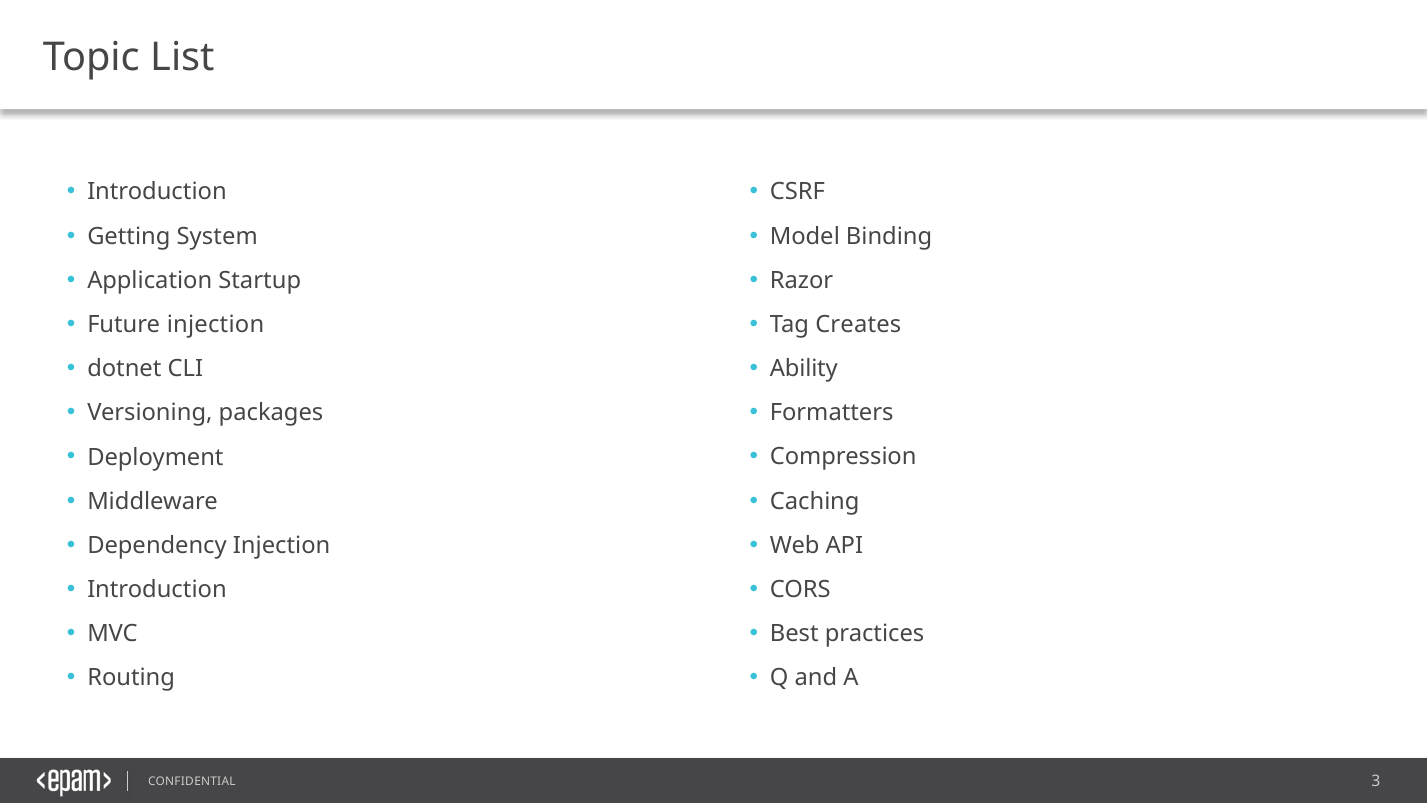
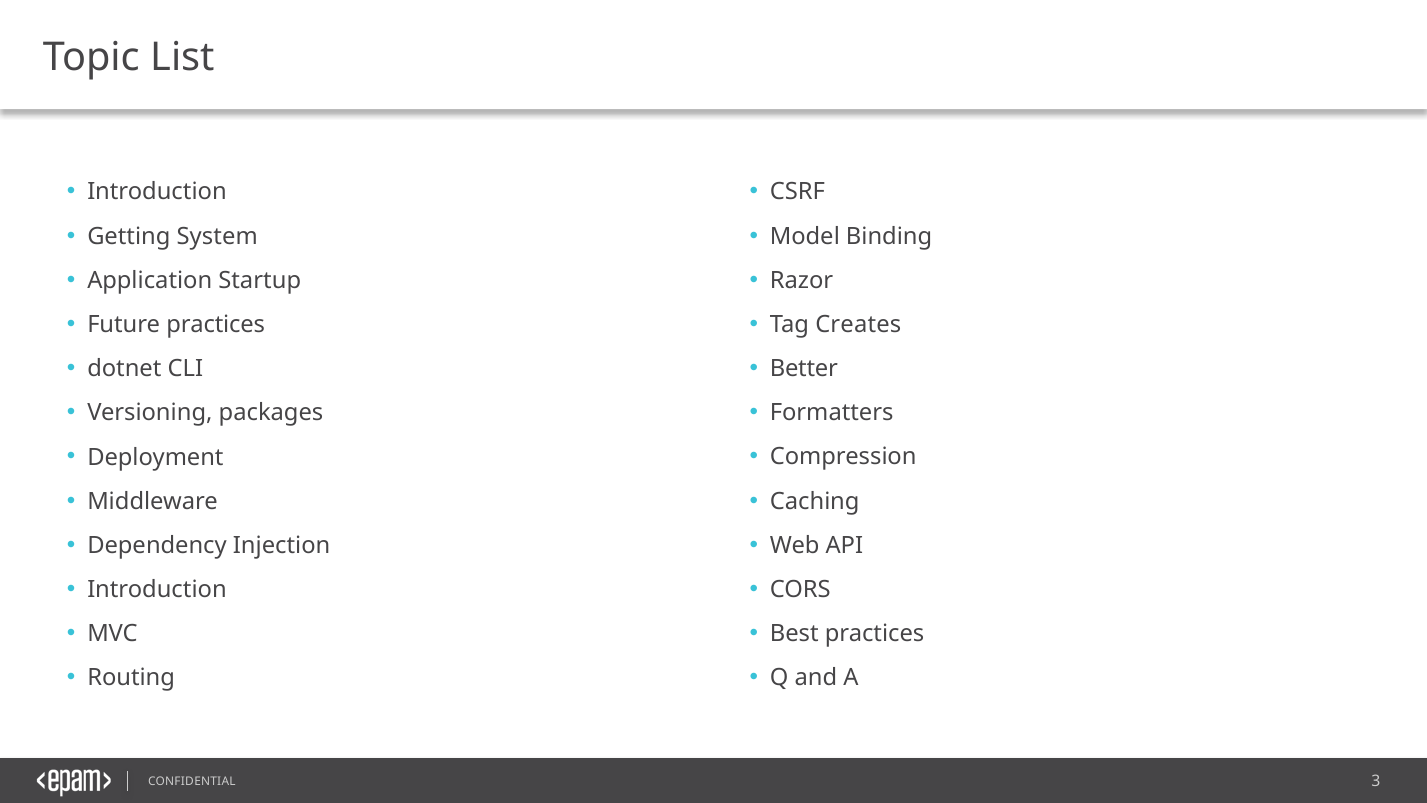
Future injection: injection -> practices (216, 325)
Ability: Ability -> Better (804, 369)
